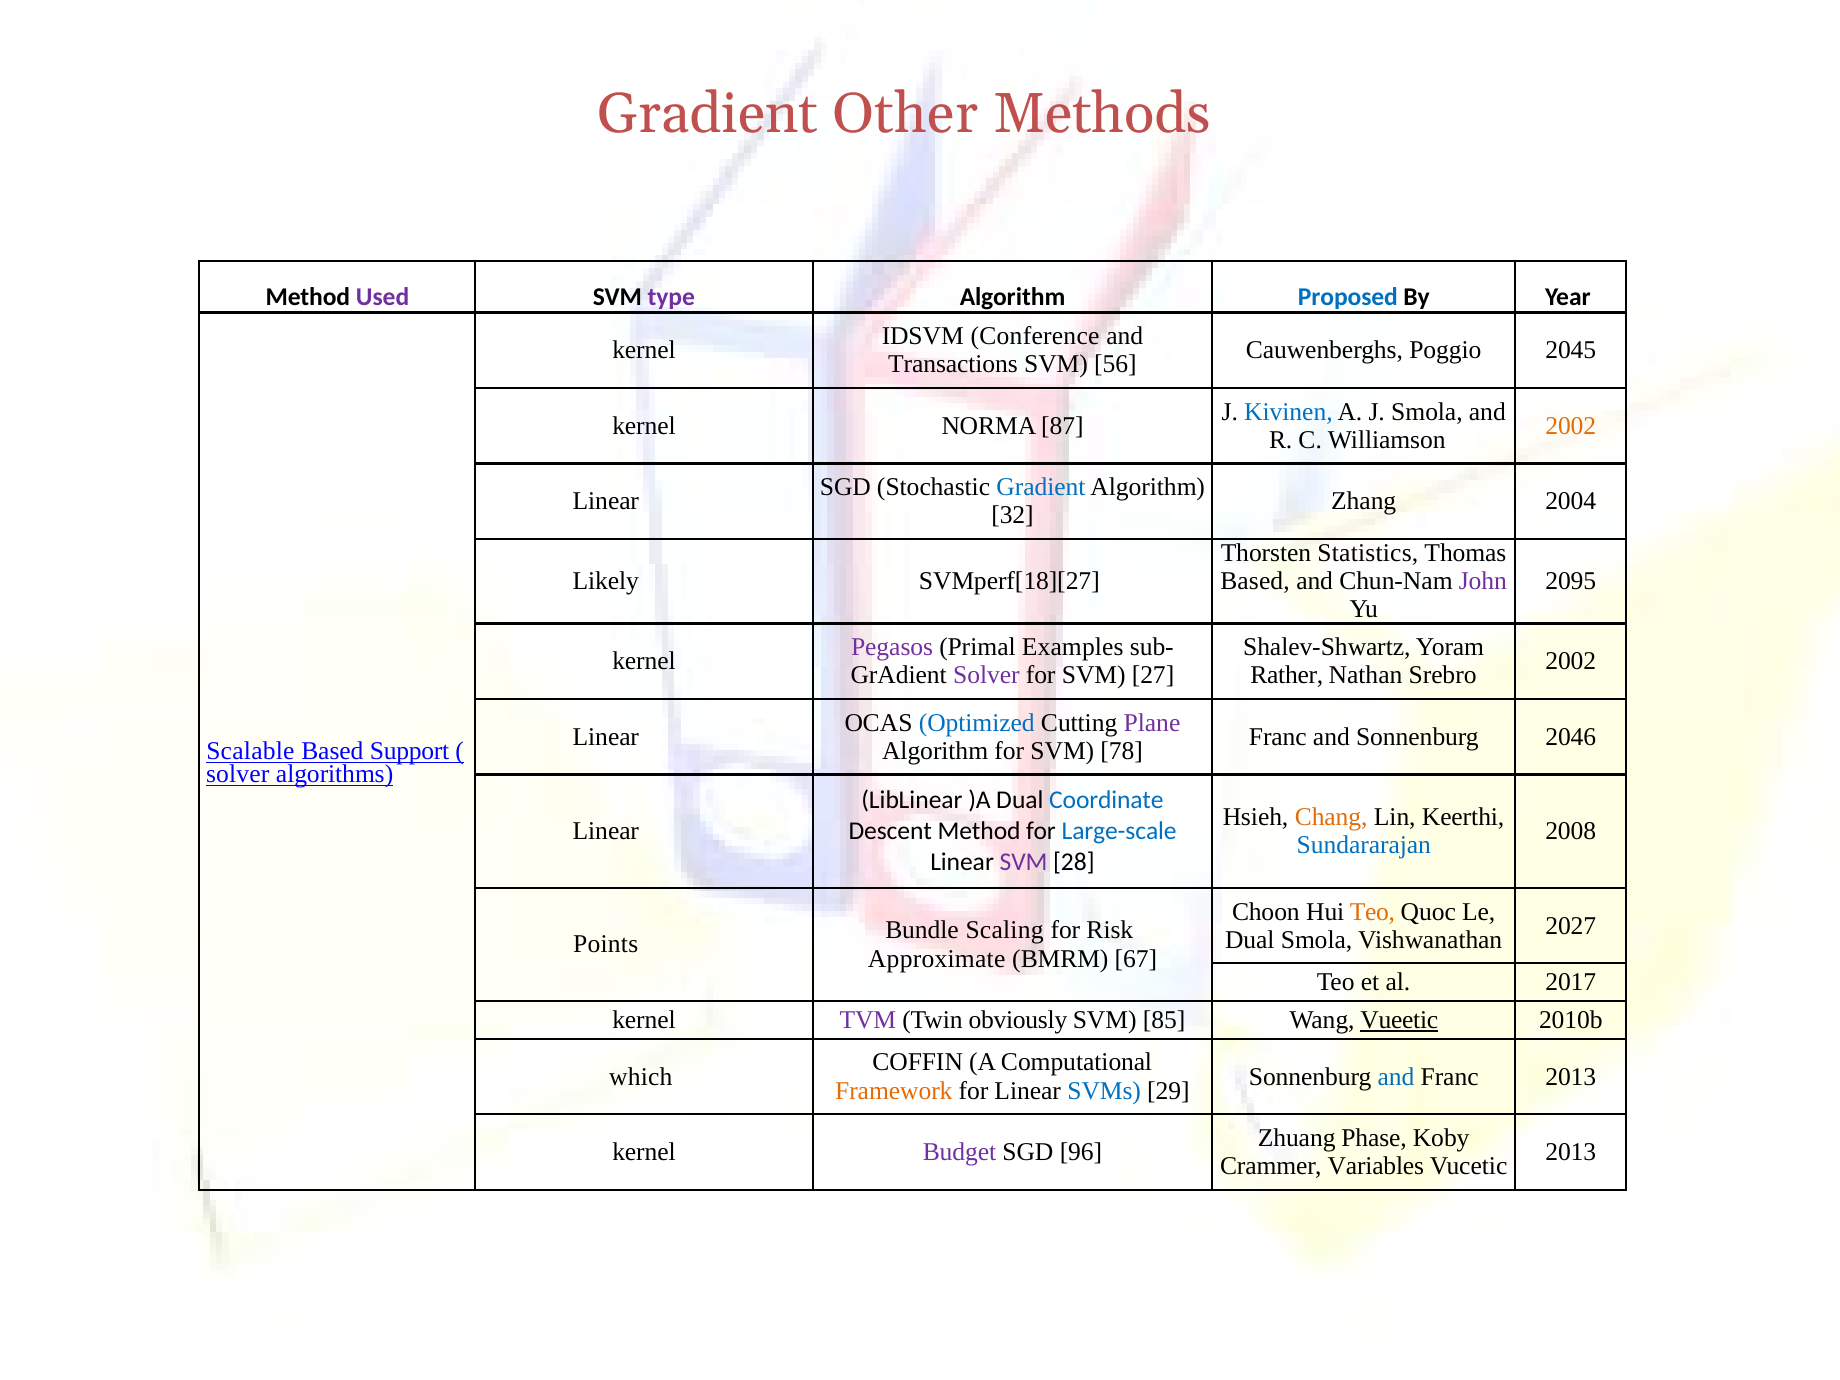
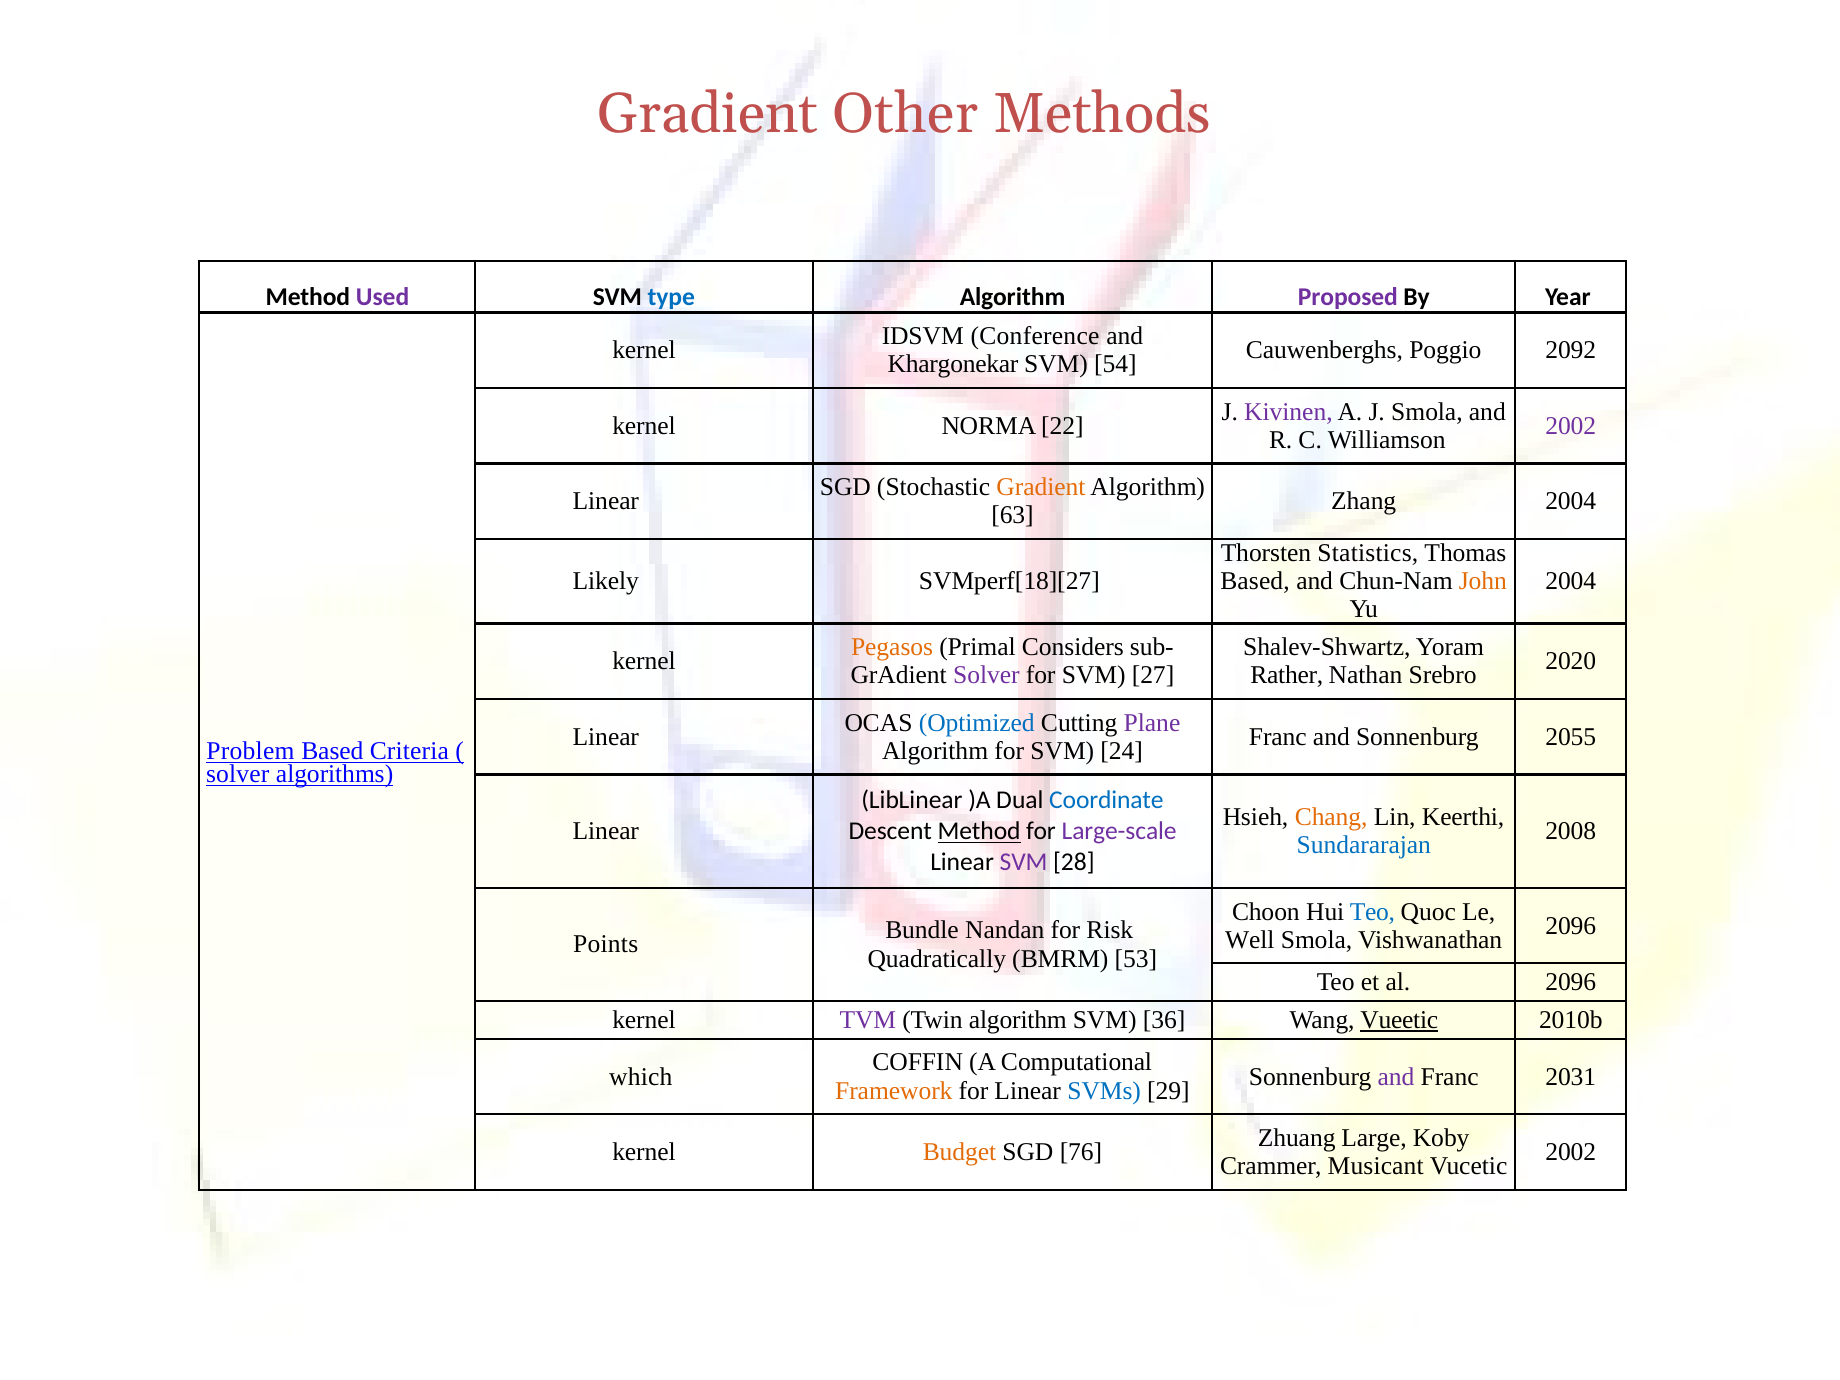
type colour: purple -> blue (671, 297)
Proposed colour: blue -> purple (1348, 297)
2045: 2045 -> 2092 (1571, 350)
Transactions: Transactions -> Khargonekar (953, 364)
56: 56 -> 54 (1115, 364)
Kivinen colour: blue -> purple (1288, 412)
87: 87 -> 22 (1062, 426)
2002 colour: orange -> purple (1571, 426)
Gradient colour: blue -> orange (1041, 487)
32: 32 -> 63 (1013, 515)
John colour: purple -> orange (1483, 581)
2095: 2095 -> 2004 (1571, 581)
Pegasos colour: purple -> orange (892, 647)
Examples: Examples -> Considers (1073, 647)
2002: 2002 -> 2020 (1571, 661)
2046: 2046 -> 2055 (1571, 737)
78: 78 -> 24 (1122, 751)
Scalable: Scalable -> Problem (250, 751)
Support: Support -> Criteria (409, 751)
Method underline: none -> present (979, 831)
Large-scale colour: blue -> purple (1119, 831)
Teo colour: orange -> blue (1372, 912)
2027: 2027 -> 2096 (1571, 926)
Scaling: Scaling -> Nandan (1005, 930)
Dual: Dual -> Well (1250, 940)
Approximate: Approximate -> Quadratically (937, 959)
67: 67 -> 53 (1136, 959)
al 2017: 2017 -> 2096 (1571, 982)
Twin obviously: obviously -> algorithm (1018, 1020)
85: 85 -> 36 (1164, 1020)
and colour: blue -> purple (1396, 1077)
Franc 2013: 2013 -> 2031 (1571, 1077)
Phase: Phase -> Large (1374, 1138)
Budget colour: purple -> orange (959, 1152)
96: 96 -> 76 (1081, 1152)
2013: 2013 -> 2002 (1571, 1152)
Variables: Variables -> Musicant (1376, 1166)
